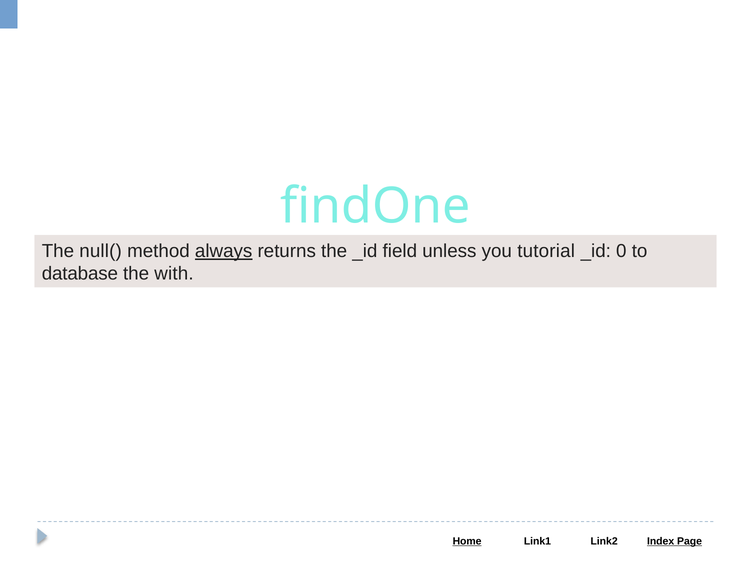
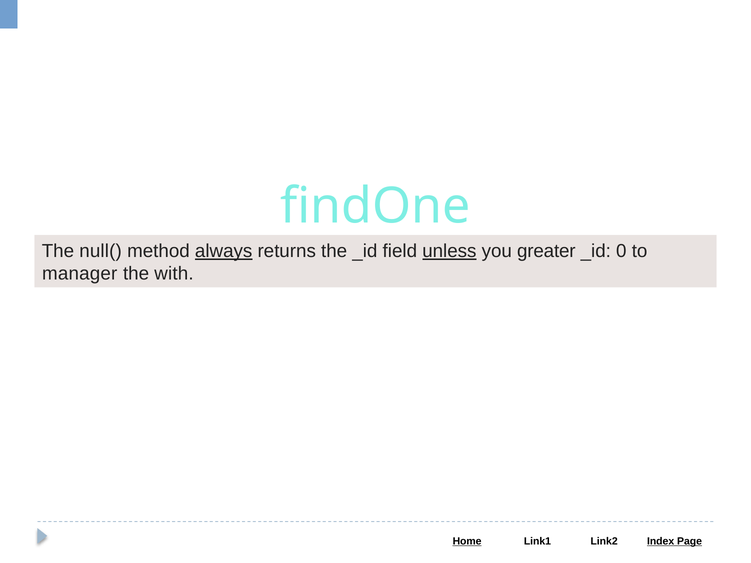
unless underline: none -> present (449, 251)
tutorial: tutorial -> greater (546, 251)
database: database -> manager (80, 274)
